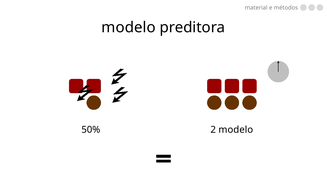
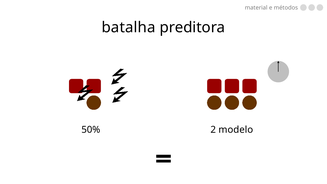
modelo: modelo -> batalha (129, 27)
